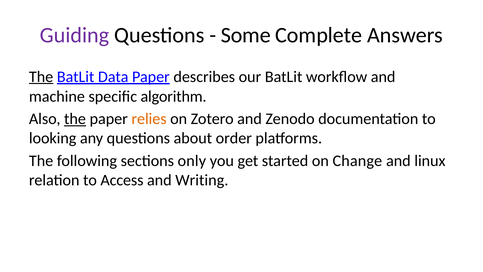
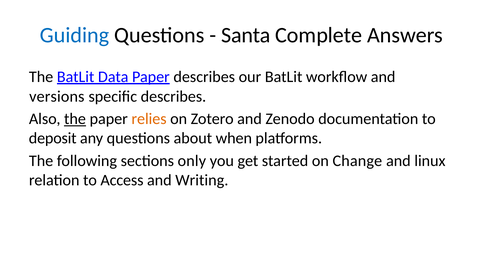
Guiding colour: purple -> blue (75, 35)
Some: Some -> Santa (246, 35)
The underline: present -> none (41, 77)
machine: machine -> versions (57, 96)
specific algorithm: algorithm -> describes (173, 96)
looking: looking -> deposit (53, 138)
order: order -> when (234, 138)
